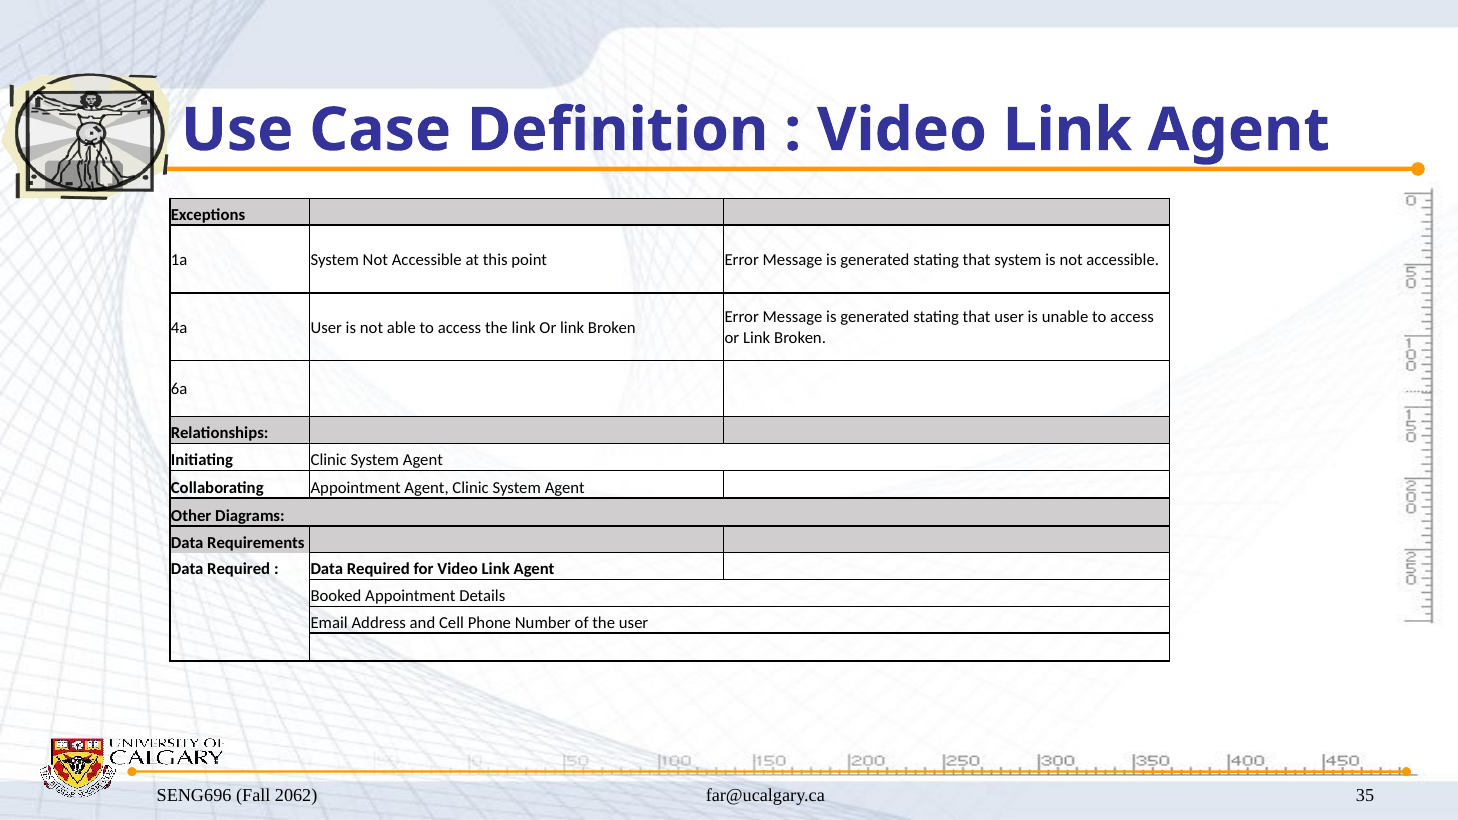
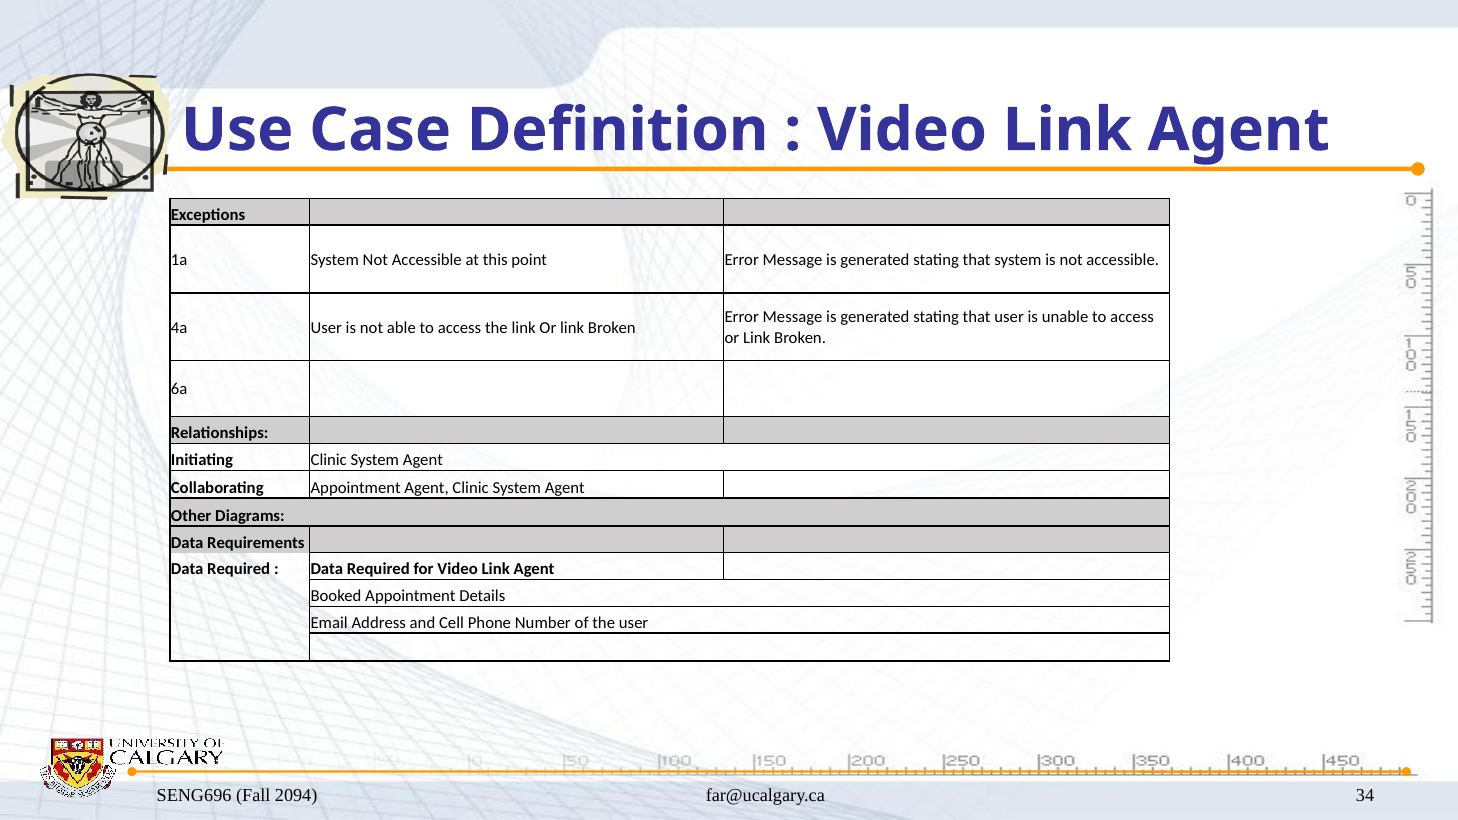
2062: 2062 -> 2094 (296, 796)
35: 35 -> 34 (1365, 796)
